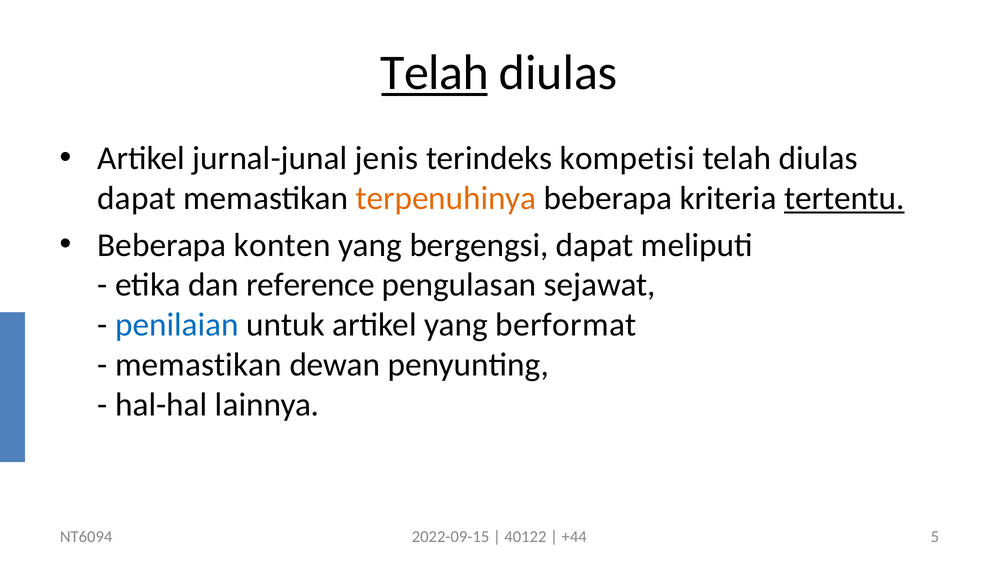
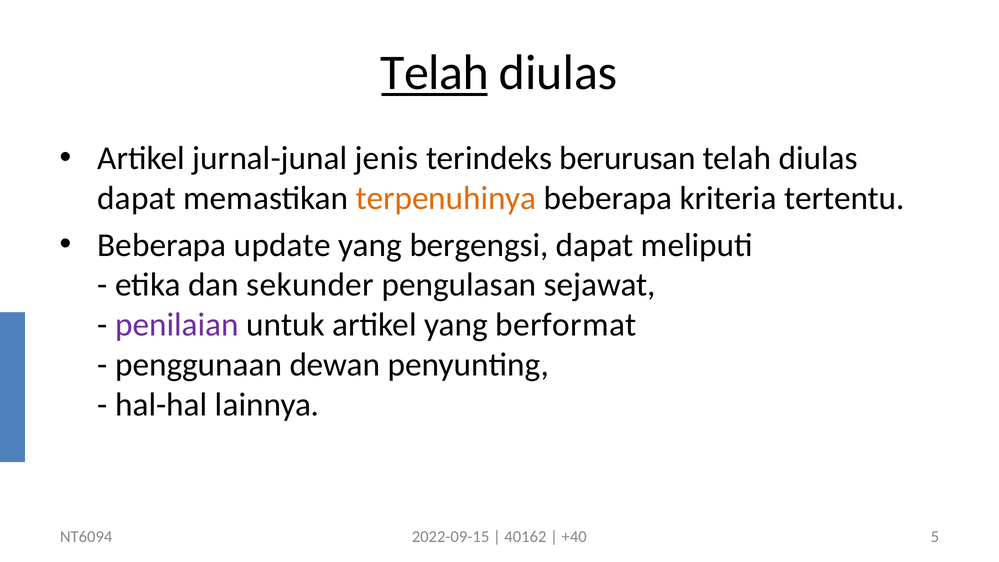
kompetisi: kompetisi -> berurusan (628, 158)
tertentu underline: present -> none (844, 198)
konten: konten -> update (282, 245)
reference: reference -> sekunder (310, 285)
penilaian colour: blue -> purple (177, 325)
memastikan: memastikan -> penggunaan (199, 365)
40122: 40122 -> 40162 (525, 537)
+44: +44 -> +40 (574, 537)
